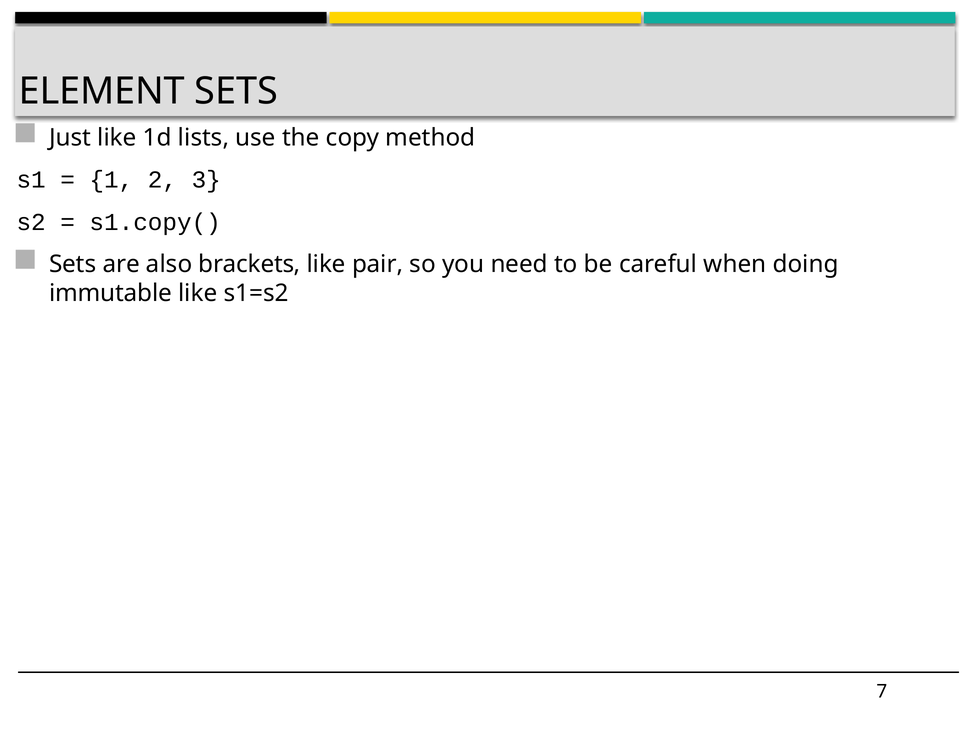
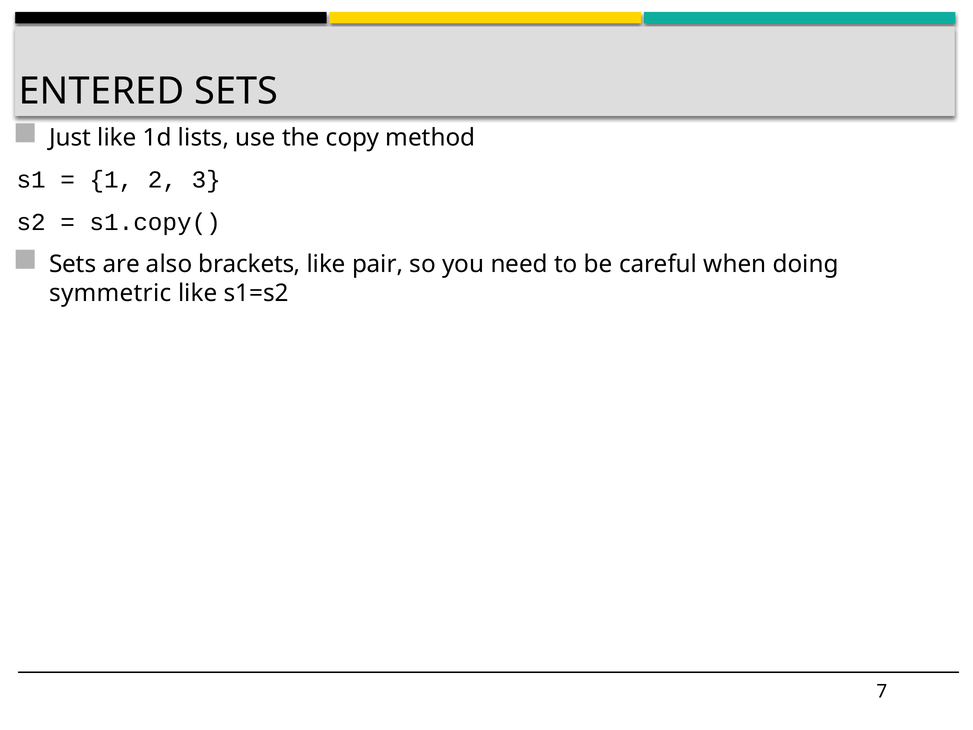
ELEMENT: ELEMENT -> ENTERED (101, 91)
immutable: immutable -> symmetric (110, 293)
